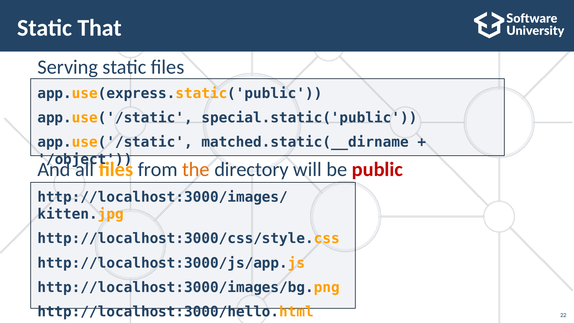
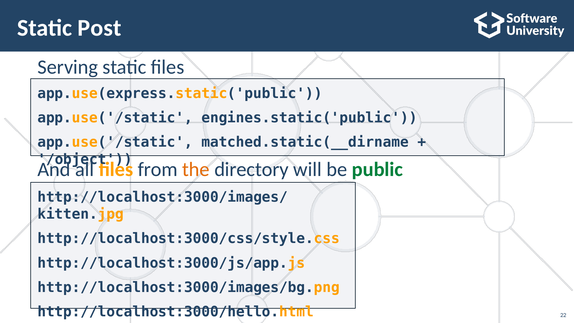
That: That -> Post (99, 28)
special.static('public: special.static('public -> engines.static('public (309, 118)
public colour: red -> green (377, 170)
